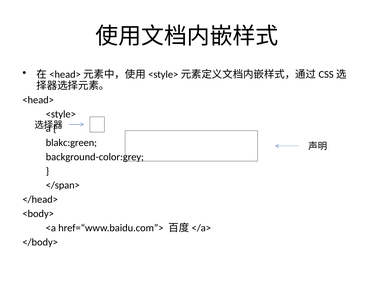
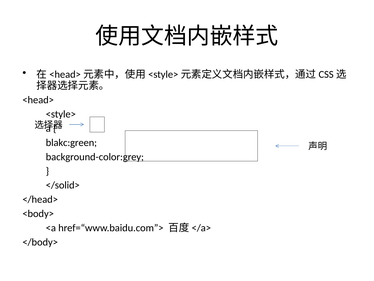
</span>: </span> -> </solid> (63, 185)
